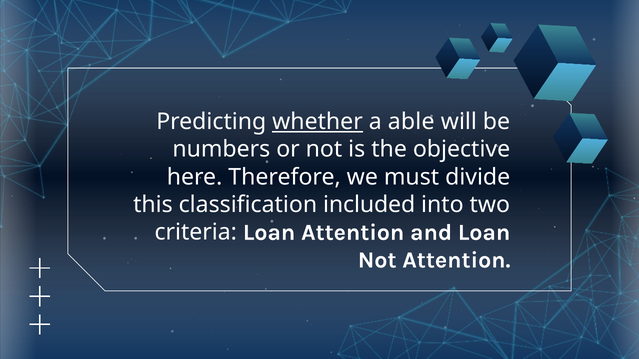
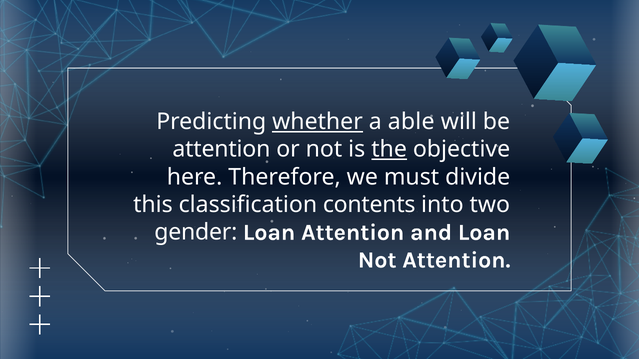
numbers: numbers -> attention (221, 150)
the underline: none -> present (389, 150)
included: included -> contents (369, 205)
criteria: criteria -> gender (196, 233)
